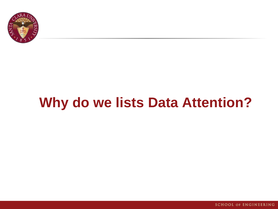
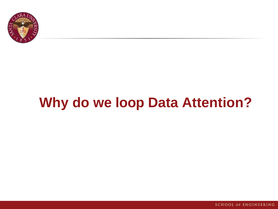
lists: lists -> loop (130, 103)
